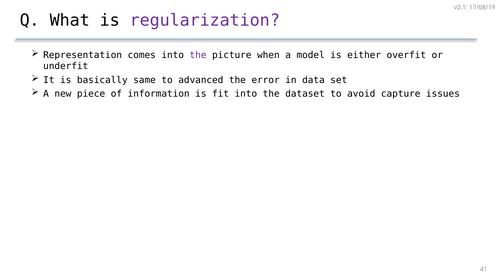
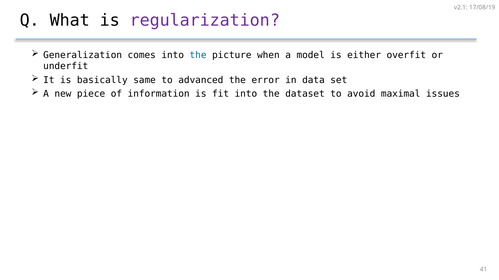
Representation: Representation -> Generalization (83, 55)
the colour: purple -> blue (198, 55)
capture: capture -> maximal (401, 94)
